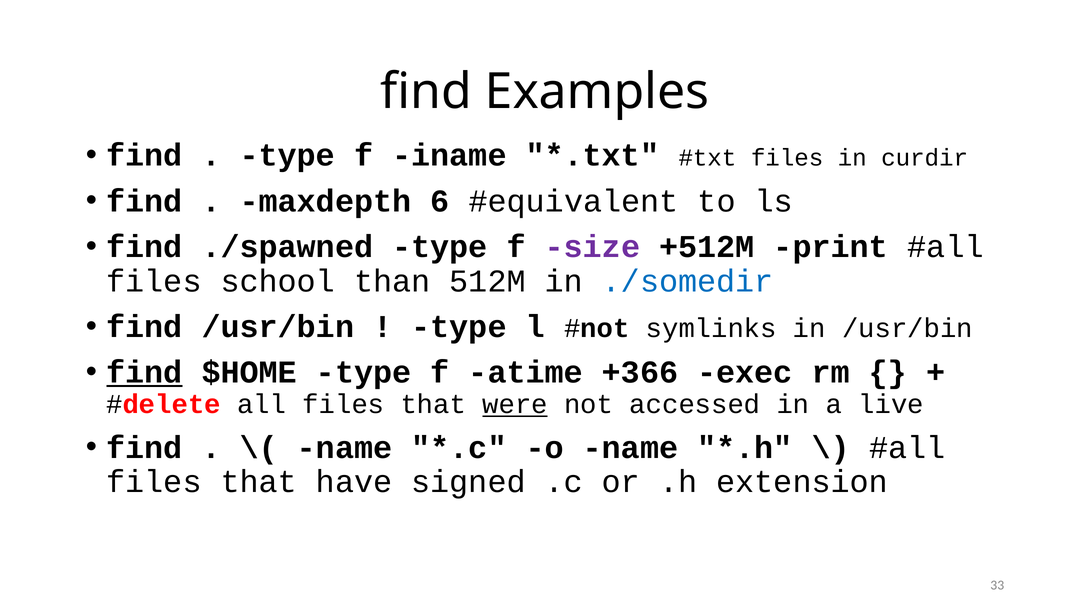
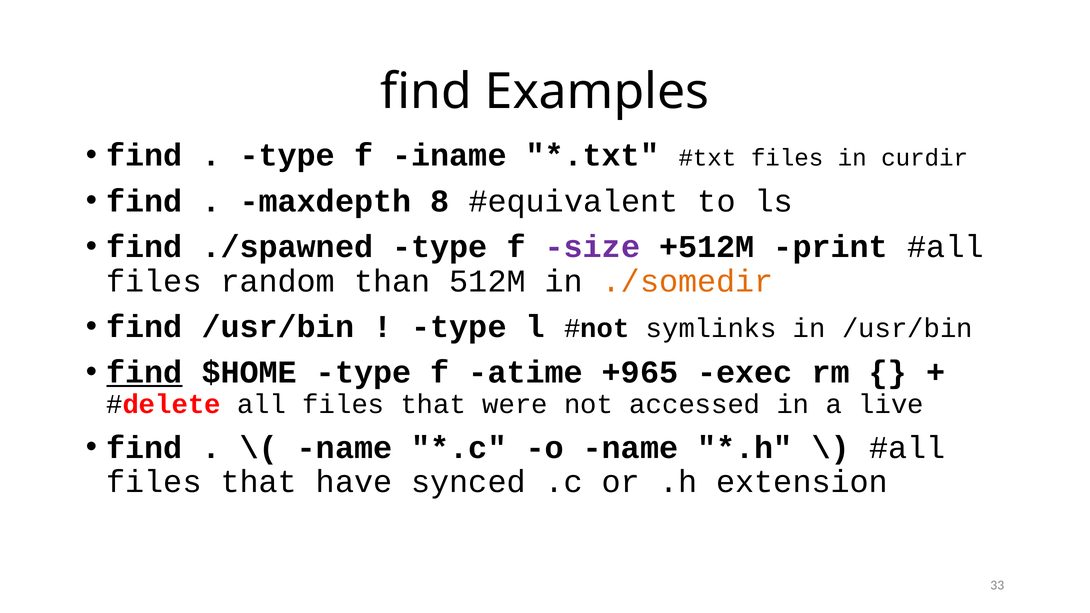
6: 6 -> 8 (440, 201)
school: school -> random (278, 281)
./somedir colour: blue -> orange (688, 281)
+366: +366 -> +965 (640, 373)
were underline: present -> none (515, 405)
signed: signed -> synced (468, 482)
